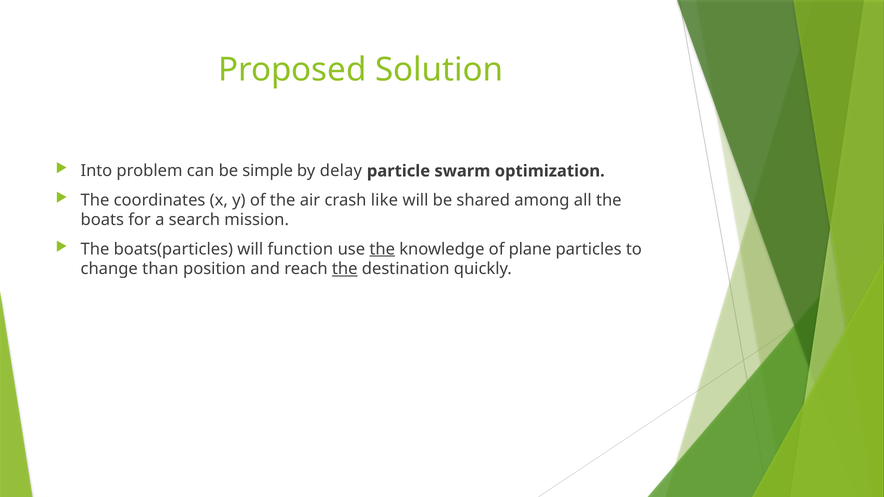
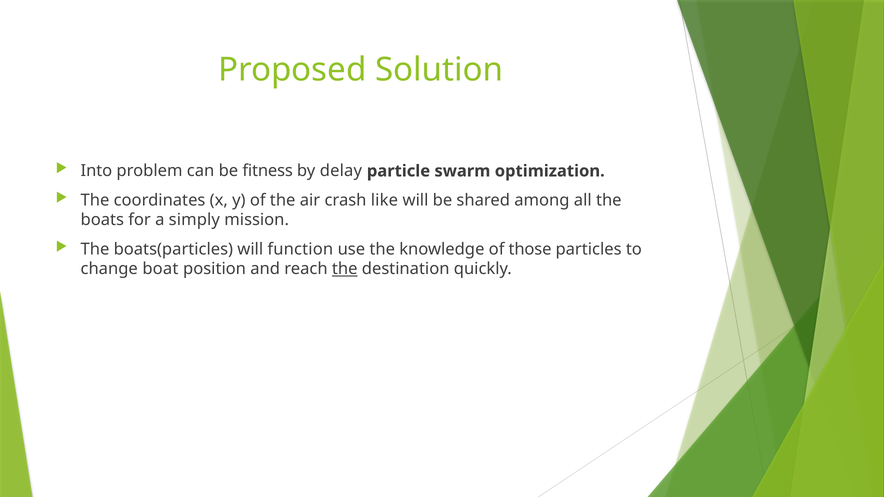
simple: simple -> fitness (268, 171)
search: search -> simply (194, 220)
the underline: present -> none (382, 249)
plane: plane -> those (530, 249)
than: than -> boat (160, 269)
